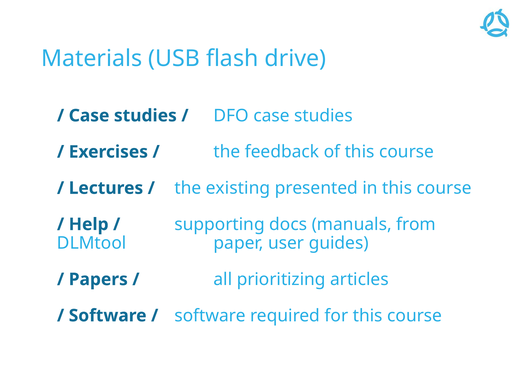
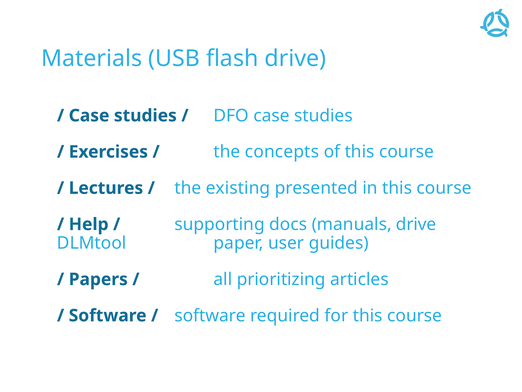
feedback: feedback -> concepts (282, 152)
manuals from: from -> drive (416, 224)
